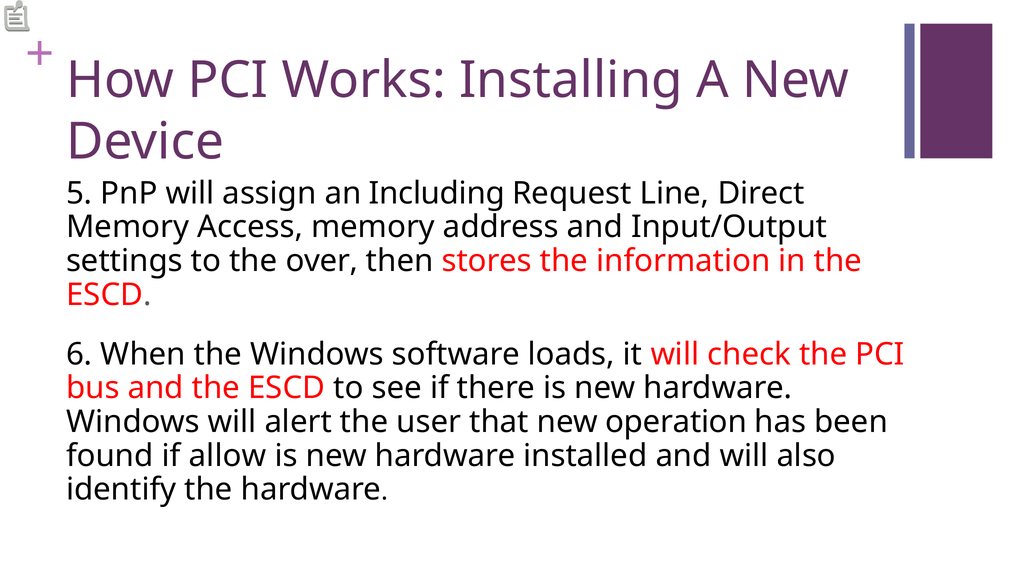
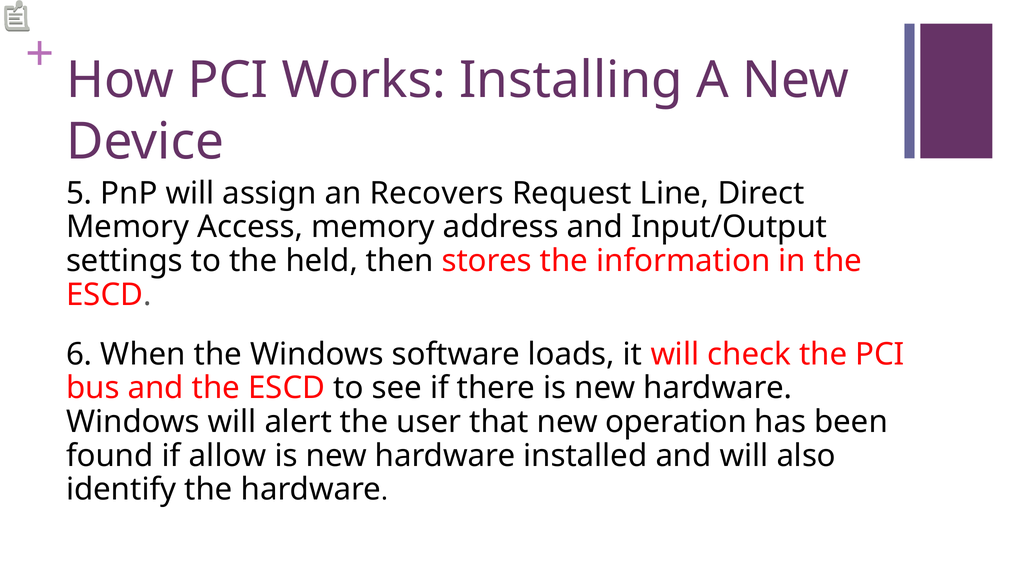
Including: Including -> Recovers (437, 193)
over: over -> held (322, 261)
